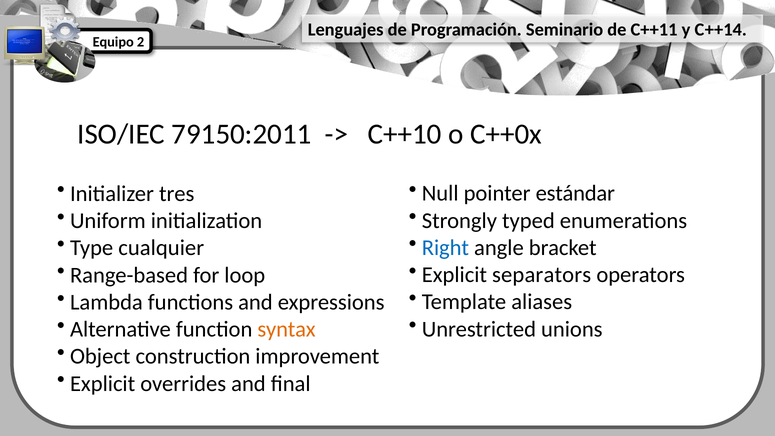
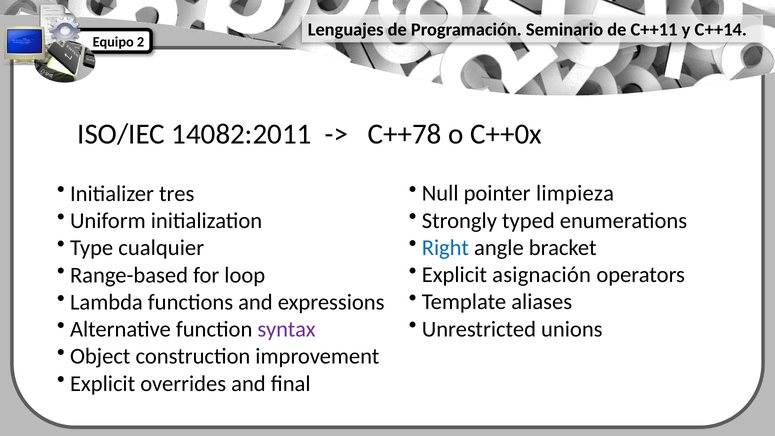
79150:2011: 79150:2011 -> 14082:2011 (242, 134)
C++10: C++10 -> C++78 (405, 134)
estándar: estándar -> limpieza (575, 193)
separators: separators -> asignación (542, 275)
syntax colour: orange -> purple (287, 329)
